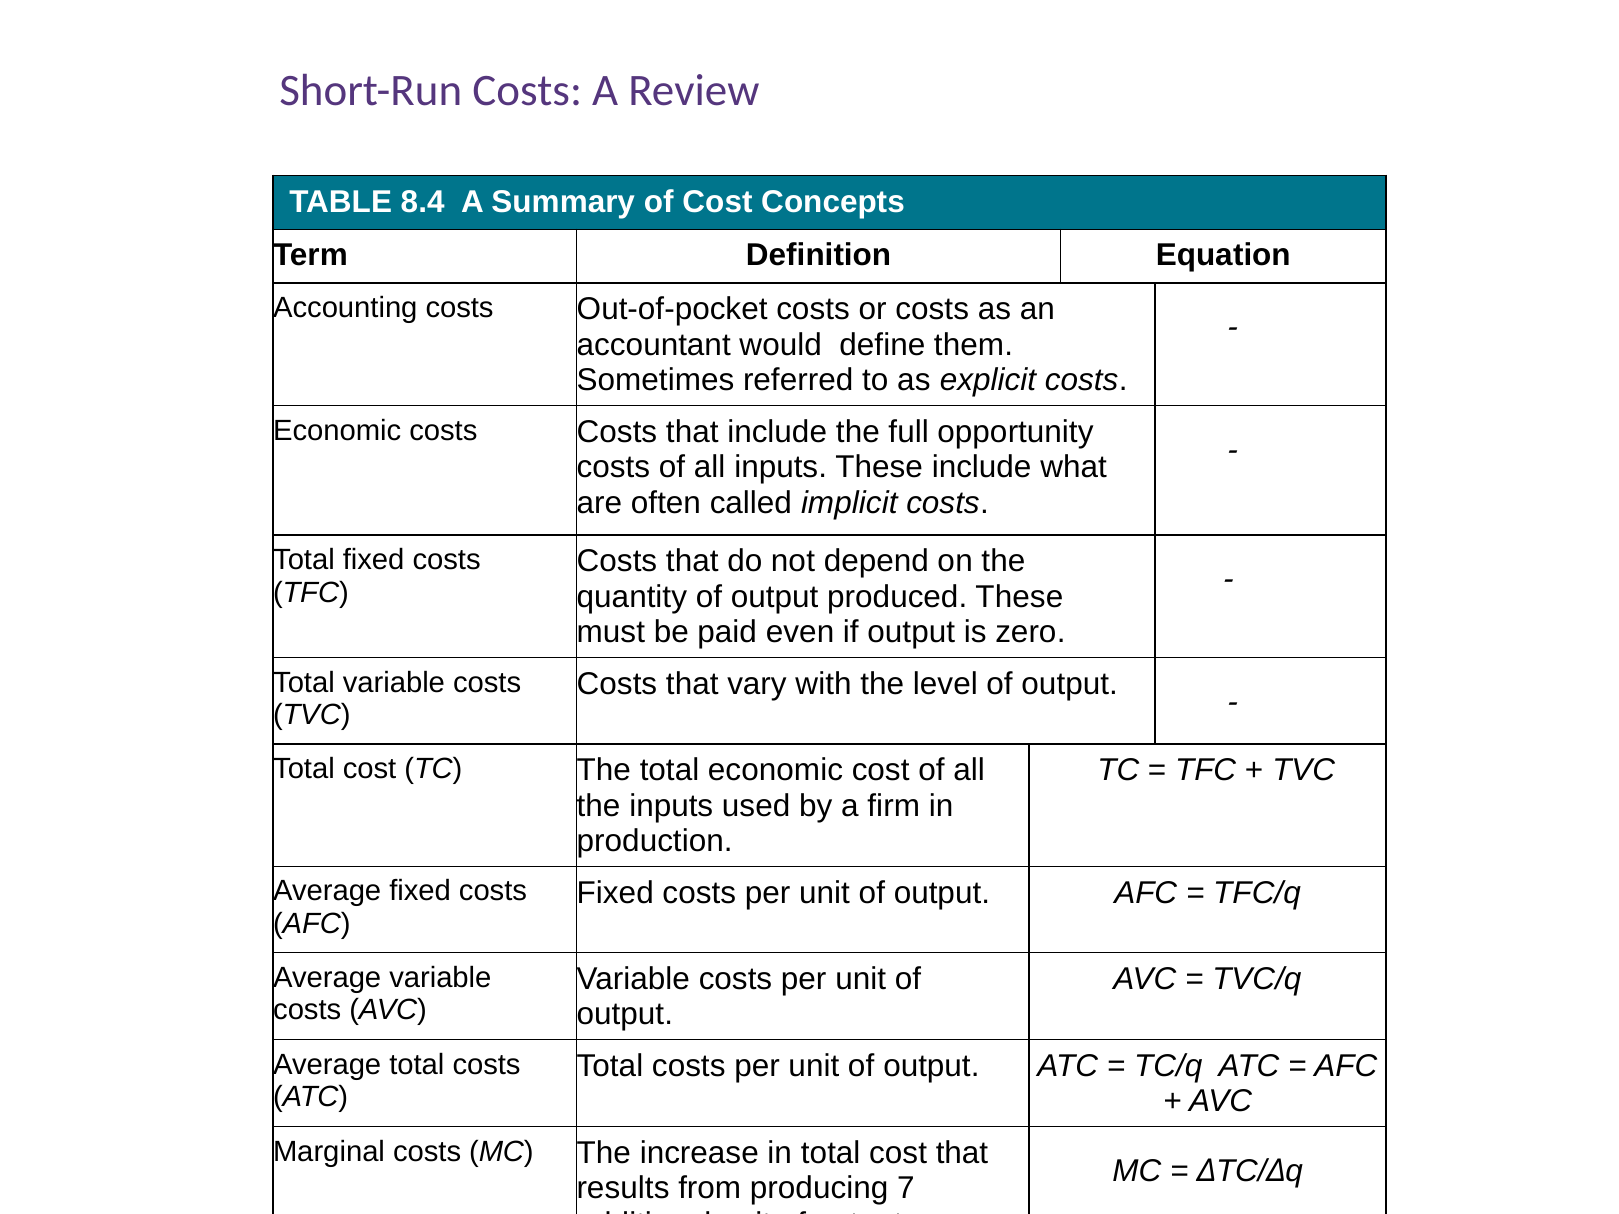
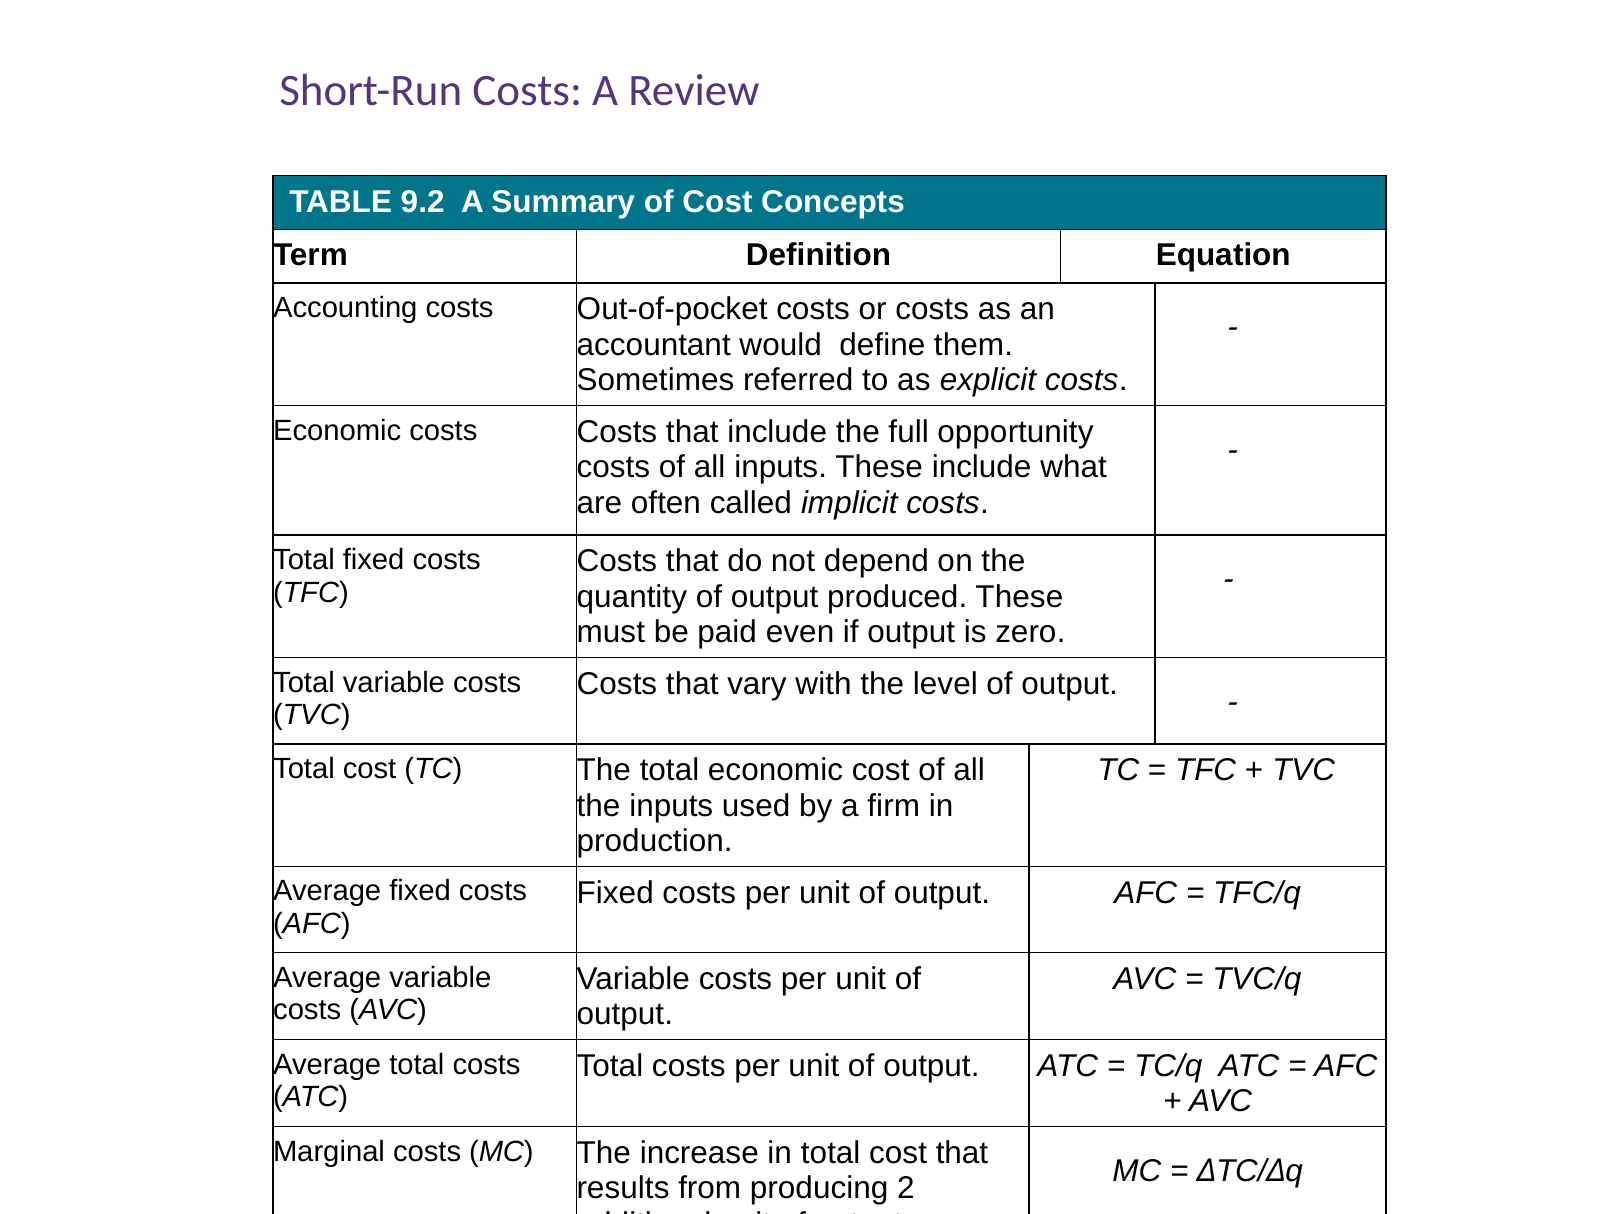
8.4: 8.4 -> 9.2 (423, 202)
7: 7 -> 2 (906, 1189)
